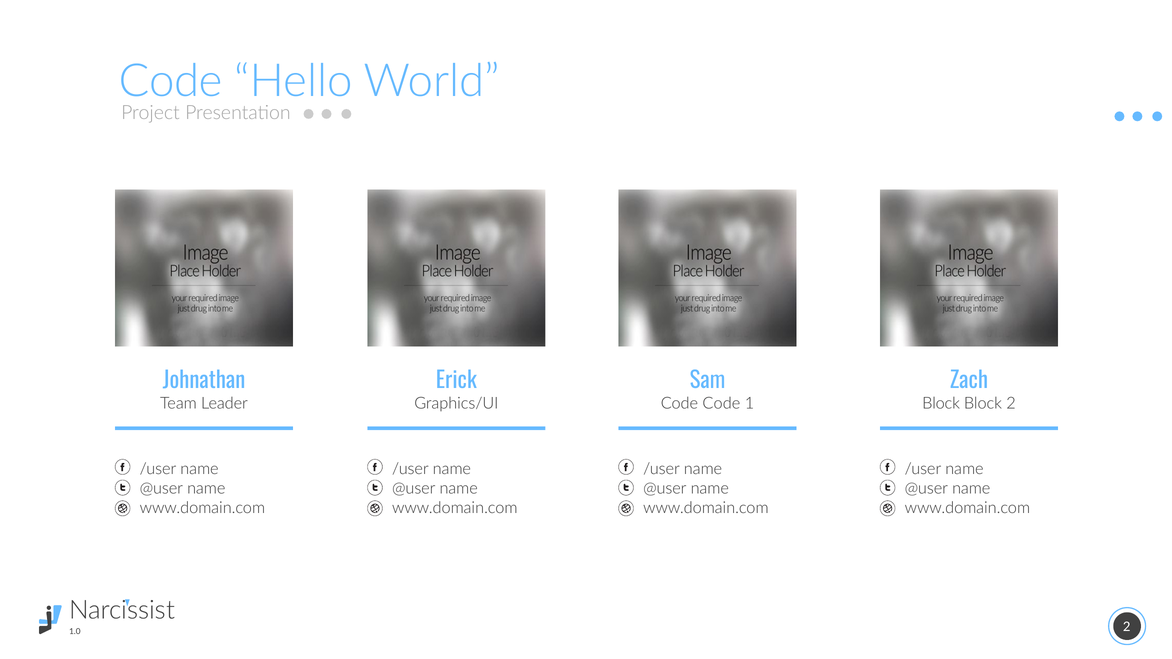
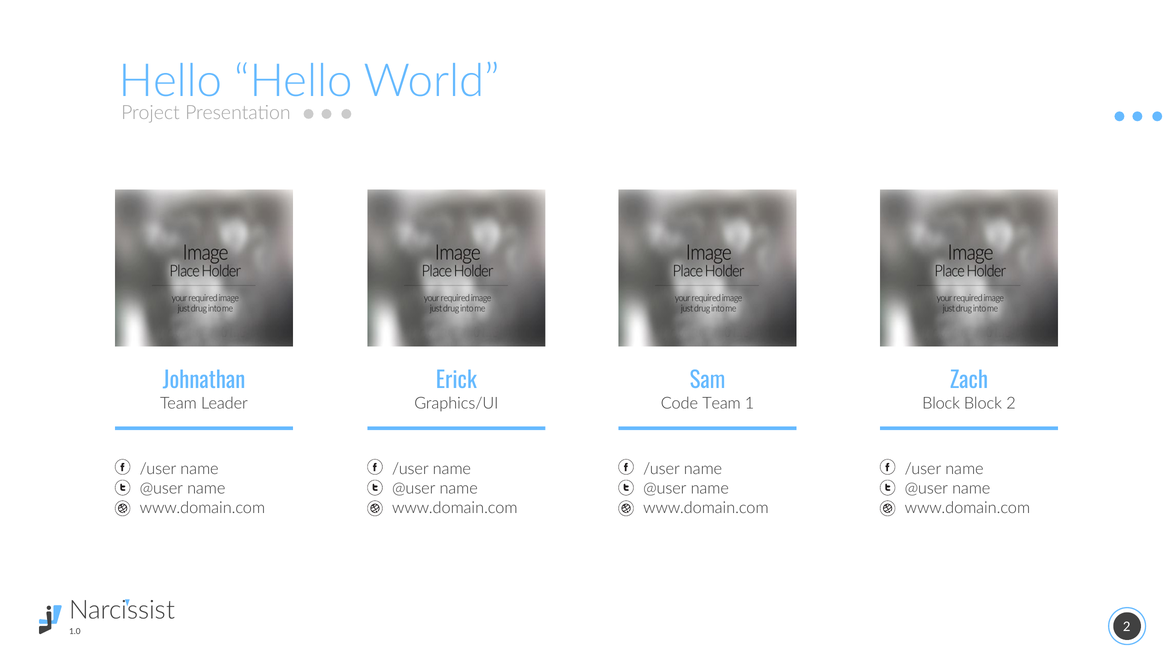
Code: Code -> Hello (171, 81)
Code Code: Code -> Team (722, 404)
